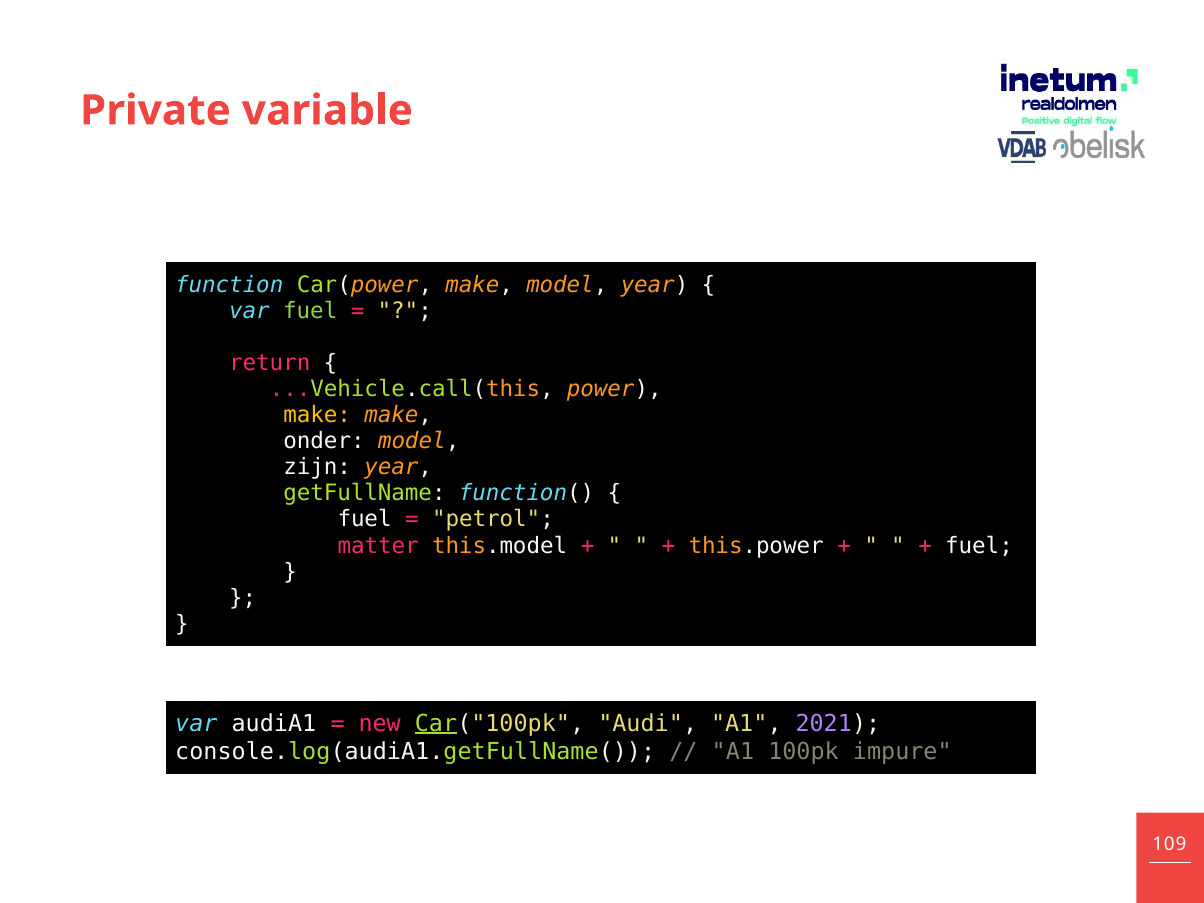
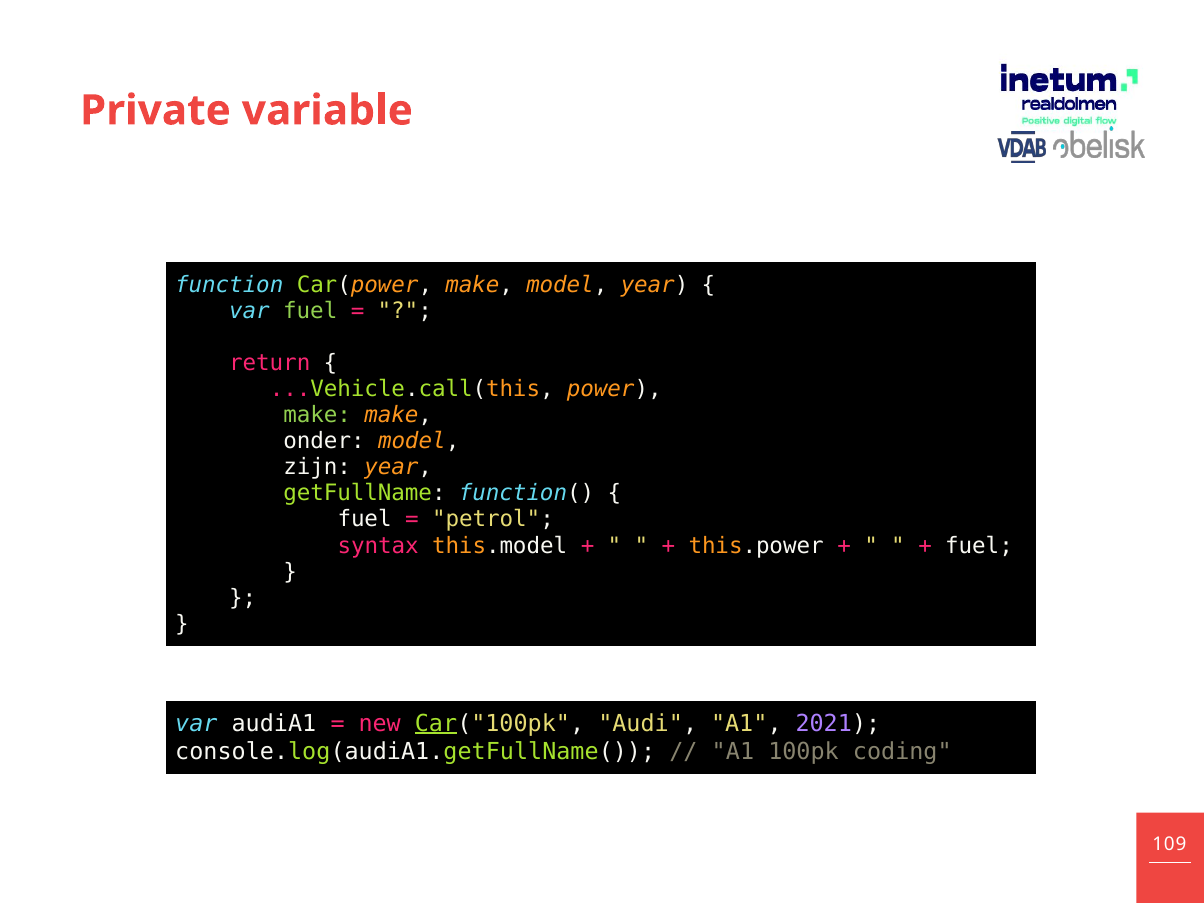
make colour: yellow -> light green (317, 415)
matter: matter -> syntax (378, 546)
impure: impure -> coding (902, 752)
